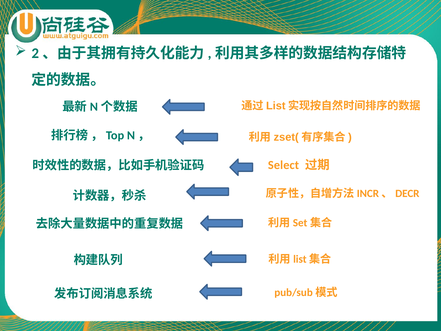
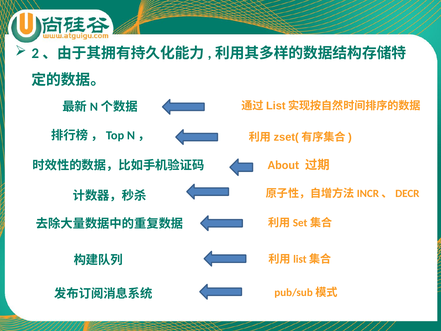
Select: Select -> About (284, 165)
